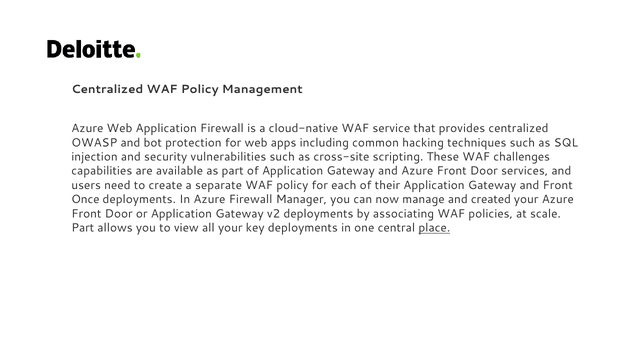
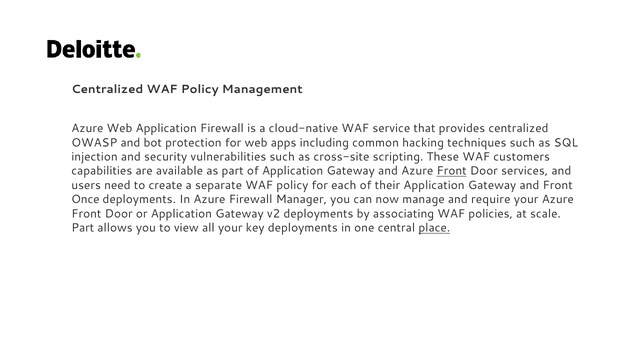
challenges: challenges -> customers (522, 157)
Front underline: none -> present (452, 171)
created: created -> require (491, 200)
